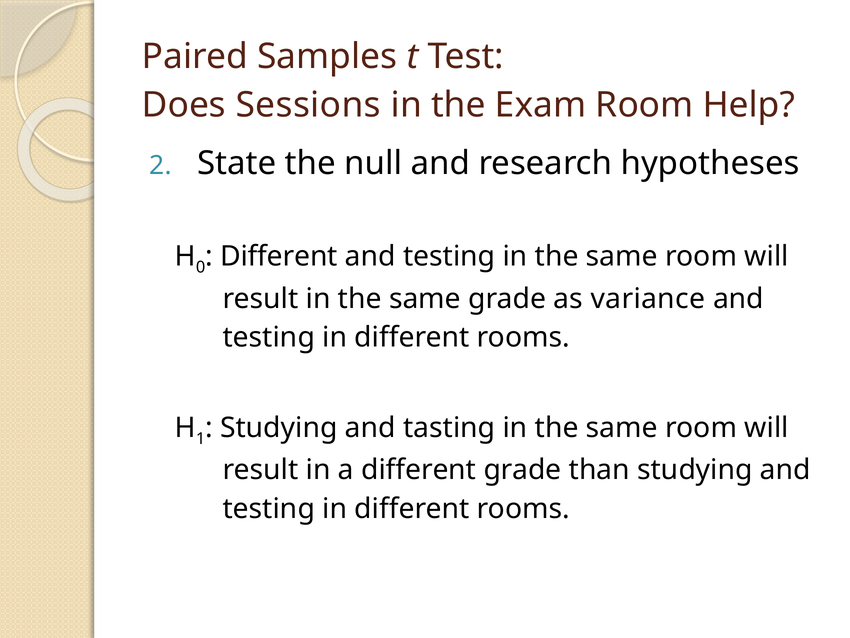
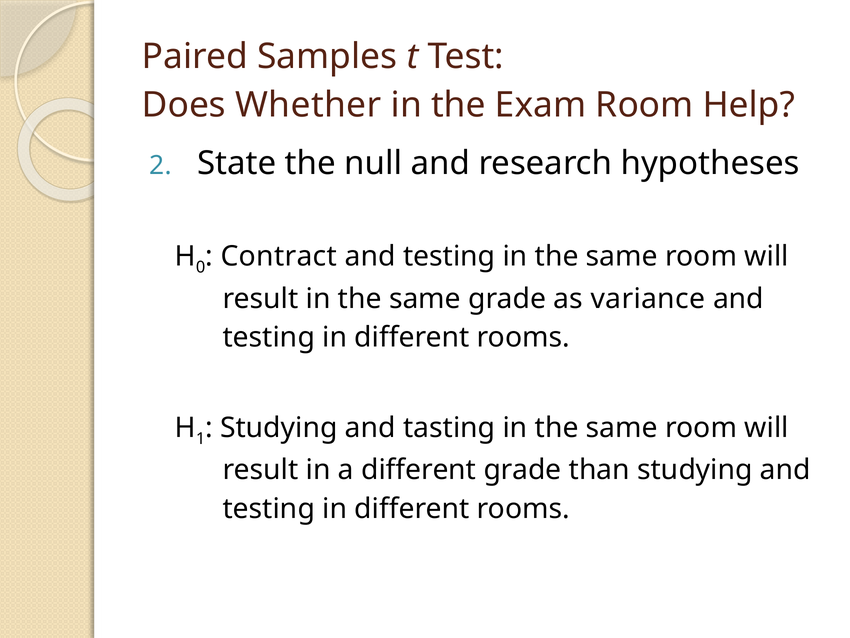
Sessions: Sessions -> Whether (308, 105)
Different: Different -> Contract (279, 256)
